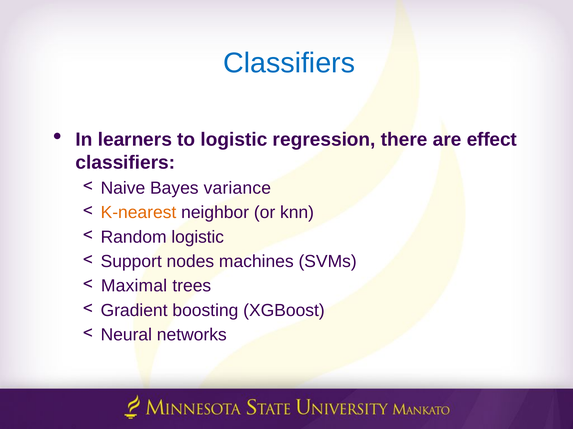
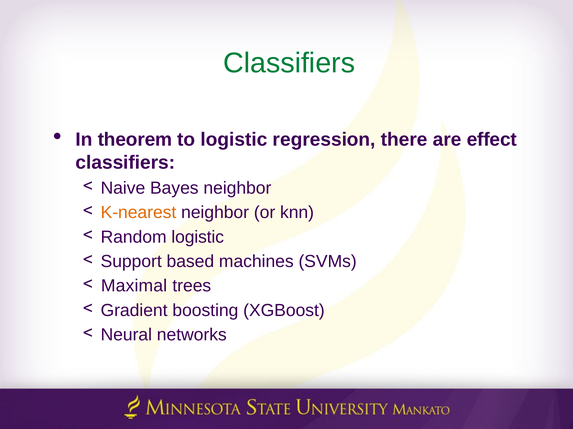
Classifiers colour: blue -> green (289, 63)
learners: learners -> theorem (135, 140)
Bayes variance: variance -> neighbor (237, 188)
nodes: nodes -> based (190, 262)
